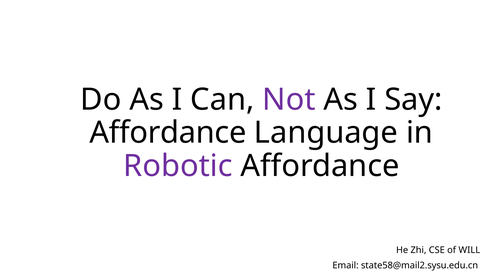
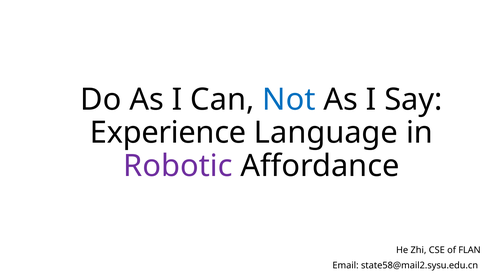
Not colour: purple -> blue (289, 100)
Affordance: Affordance -> Experience (168, 133)
WILL: WILL -> FLAN (469, 251)
